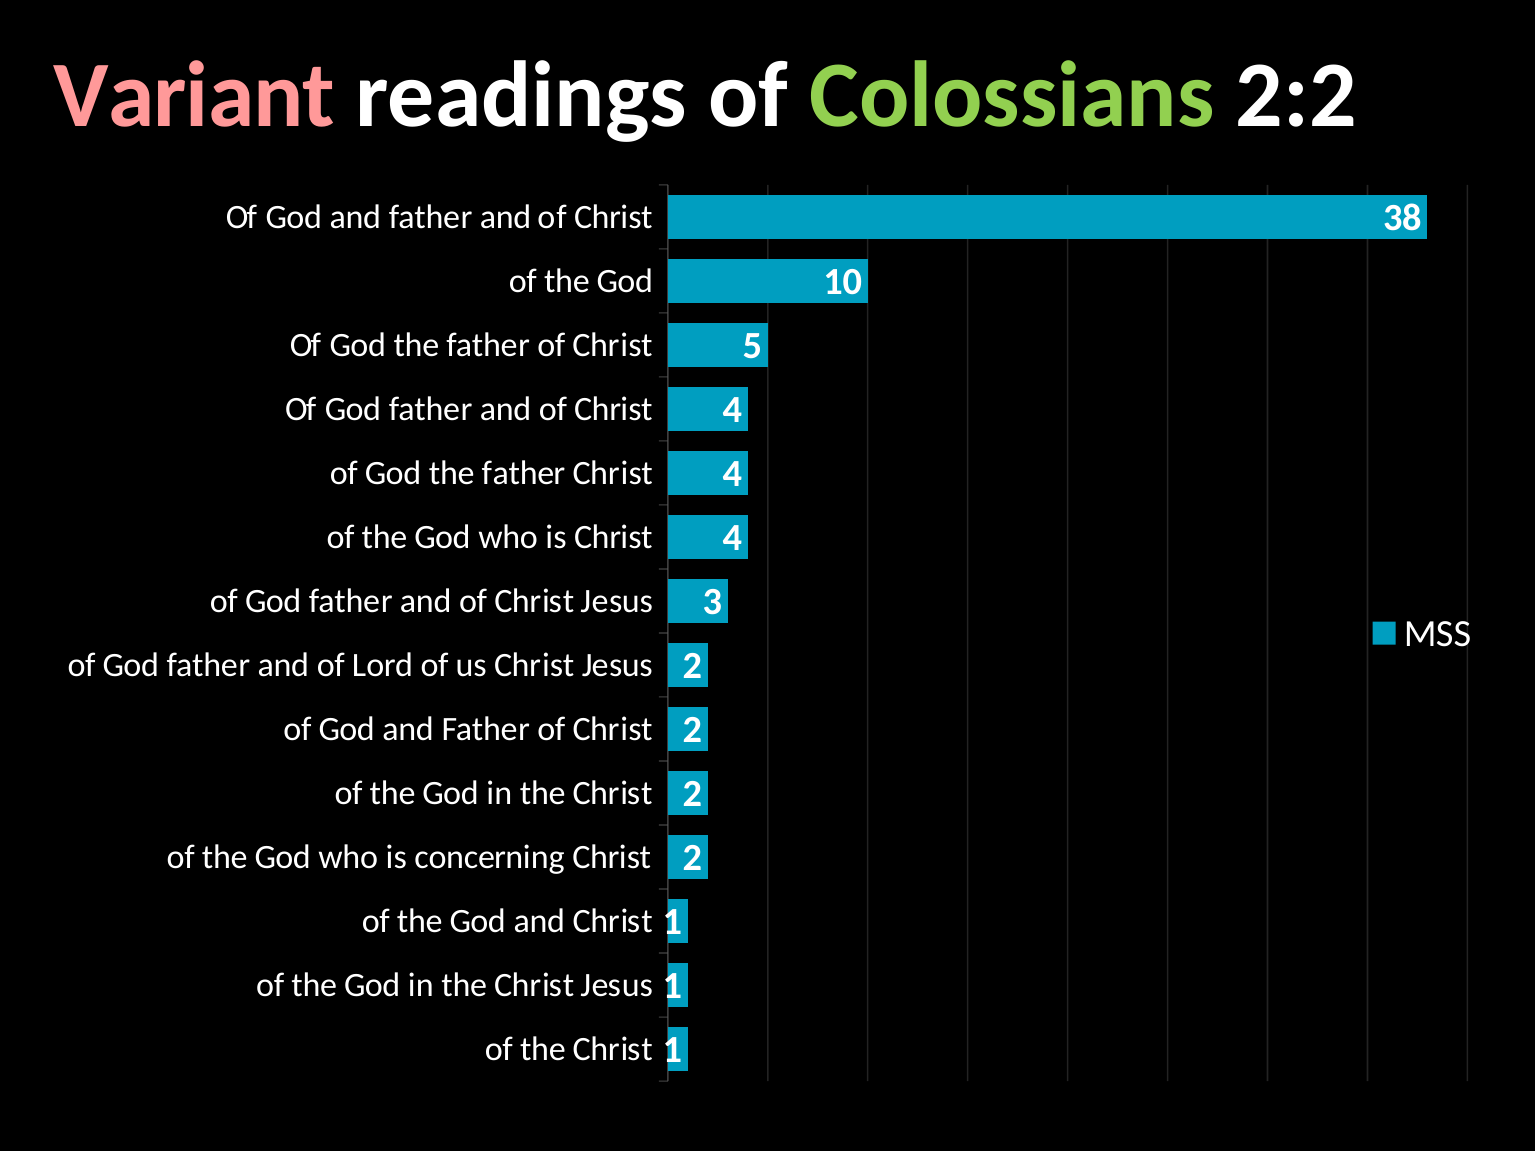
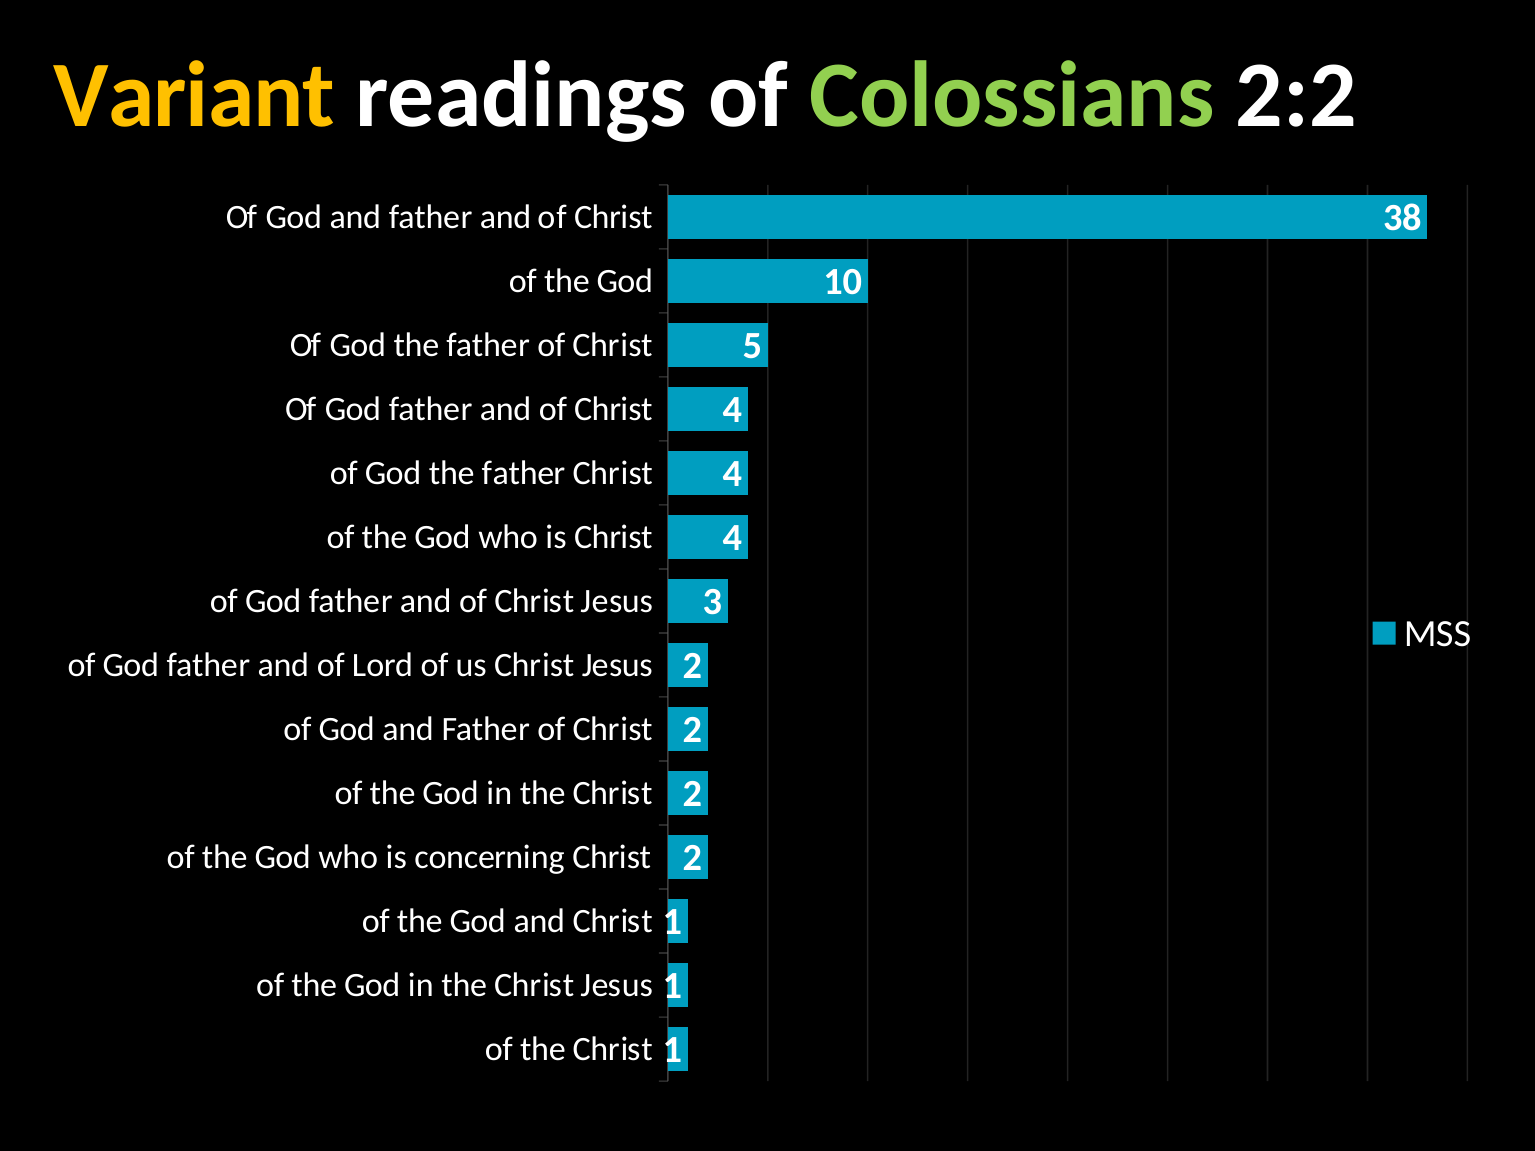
Variant colour: pink -> yellow (194, 96)
